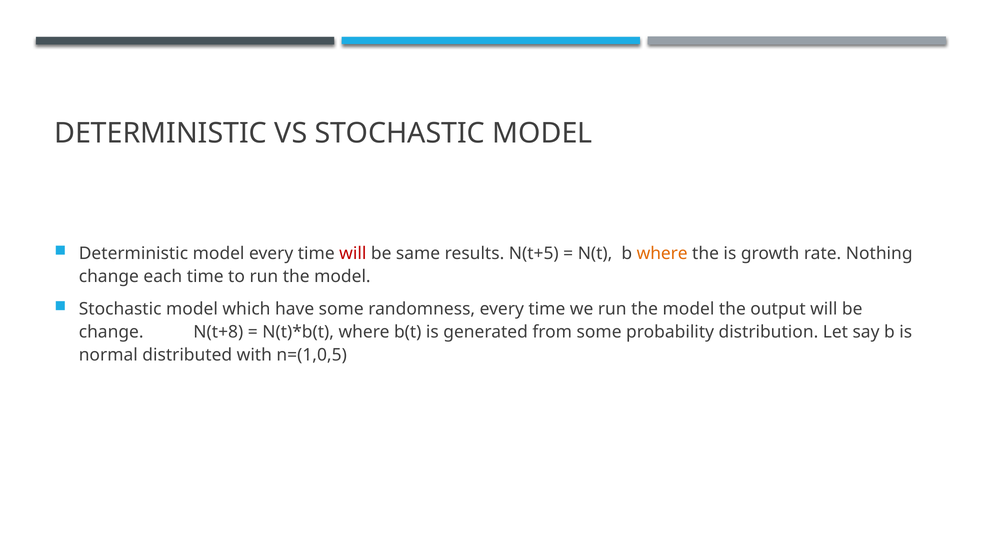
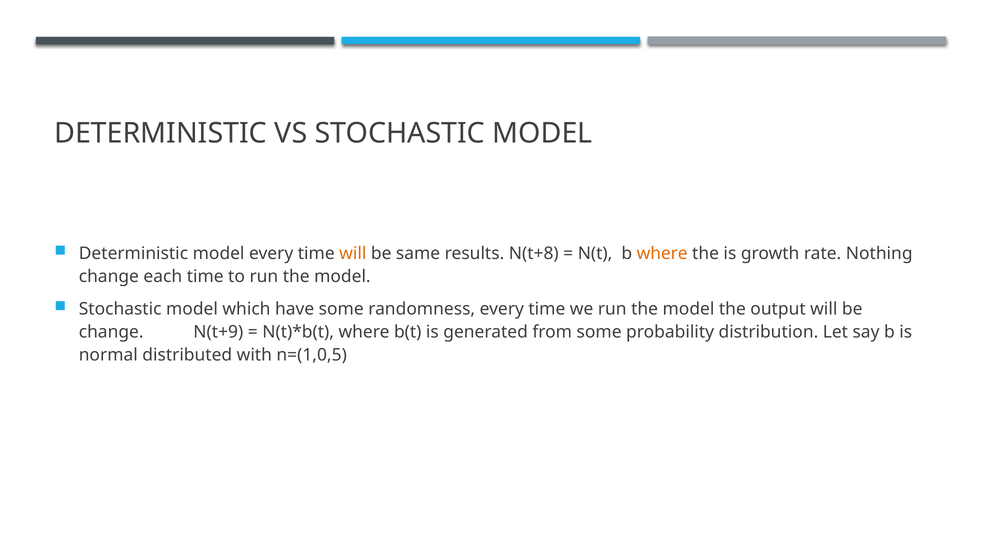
will colour: red -> orange (353, 254)
N(t+5: N(t+5 -> N(t+8 (534, 254)
N(t+8: N(t+8 -> N(t+9 (218, 332)
